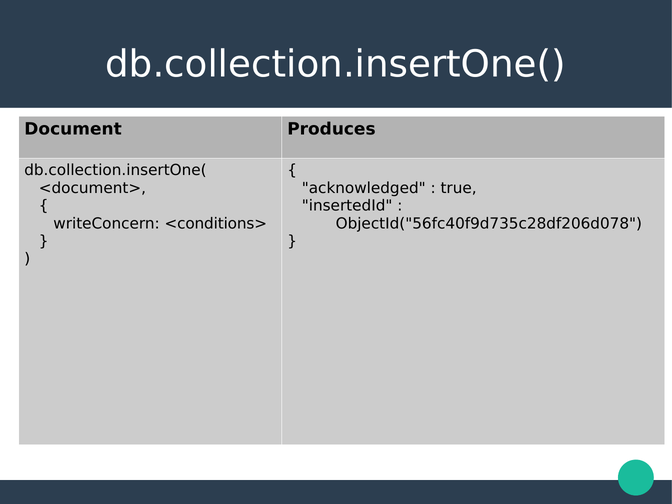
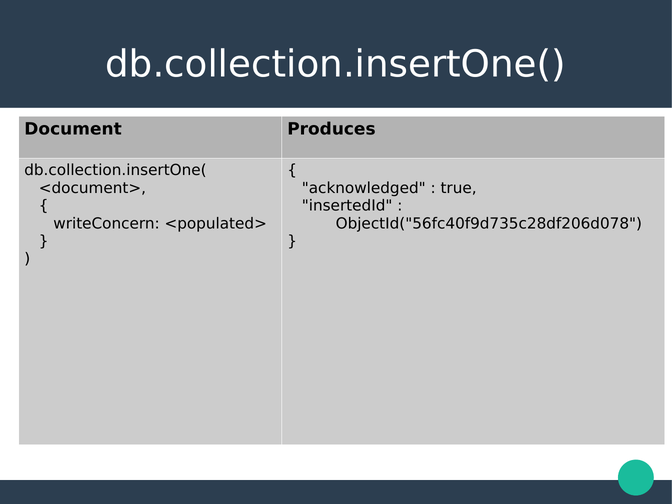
<conditions>: <conditions> -> <populated> (216, 223)
